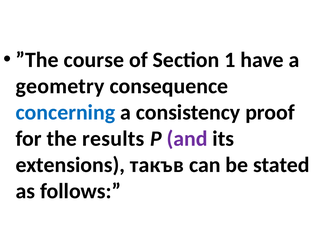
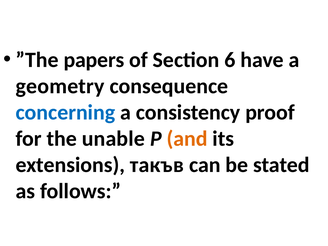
course: course -> papers (94, 60)
1: 1 -> 6 (230, 60)
results: results -> unable (113, 139)
and colour: purple -> orange (187, 139)
